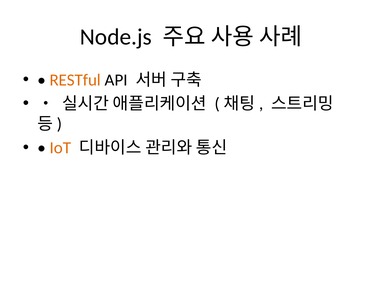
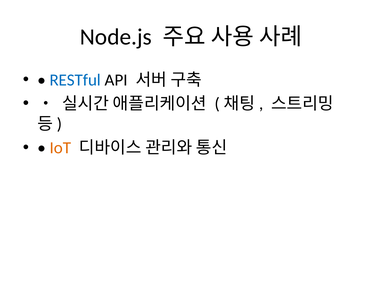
RESTful colour: orange -> blue (75, 80)
